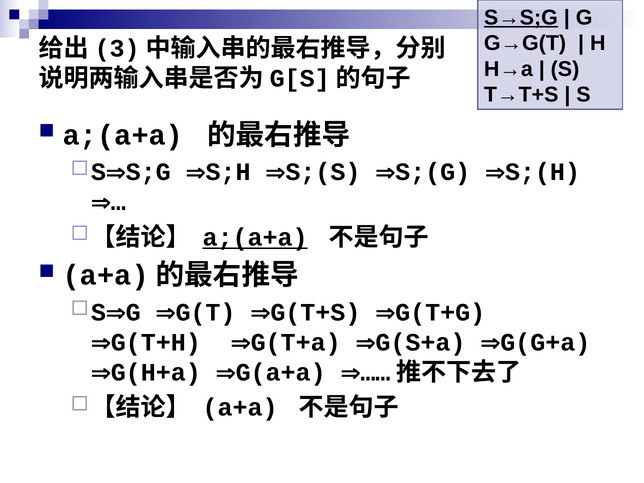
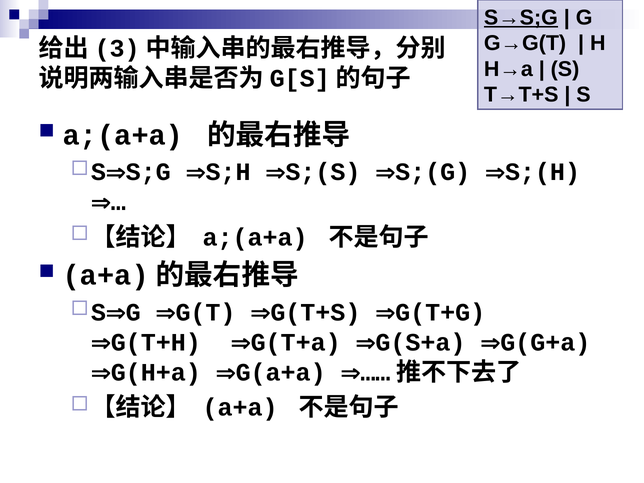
a;(a+a underline: present -> none (255, 237)
